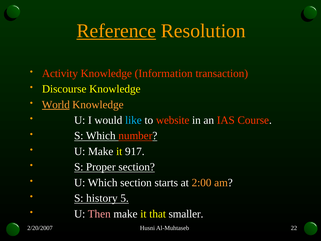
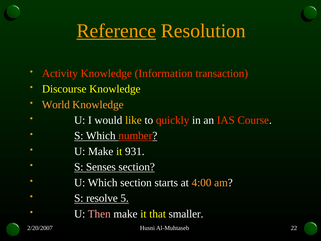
World underline: present -> none (56, 104)
like colour: light blue -> yellow (133, 120)
website: website -> quickly (173, 120)
917: 917 -> 931 (135, 151)
Proper: Proper -> Senses (101, 167)
2:00: 2:00 -> 4:00 (202, 182)
history: history -> resolve (102, 198)
